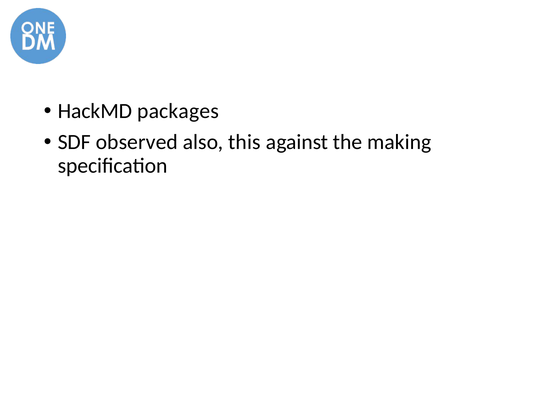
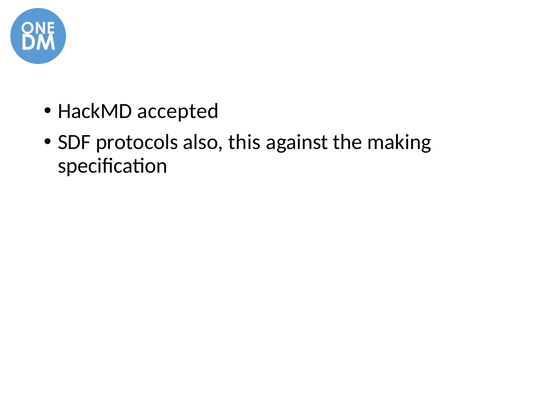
packages: packages -> accepted (178, 111)
observed: observed -> protocols (137, 142)
